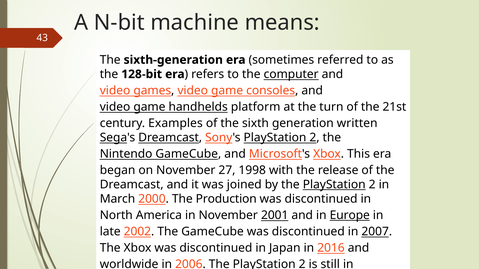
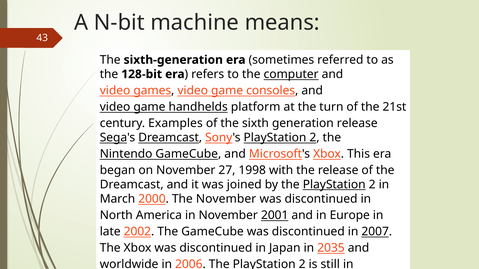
generation written: written -> release (357, 123)
The Production: Production -> November (226, 199)
Europe underline: present -> none (350, 216)
2016: 2016 -> 2035 (331, 248)
